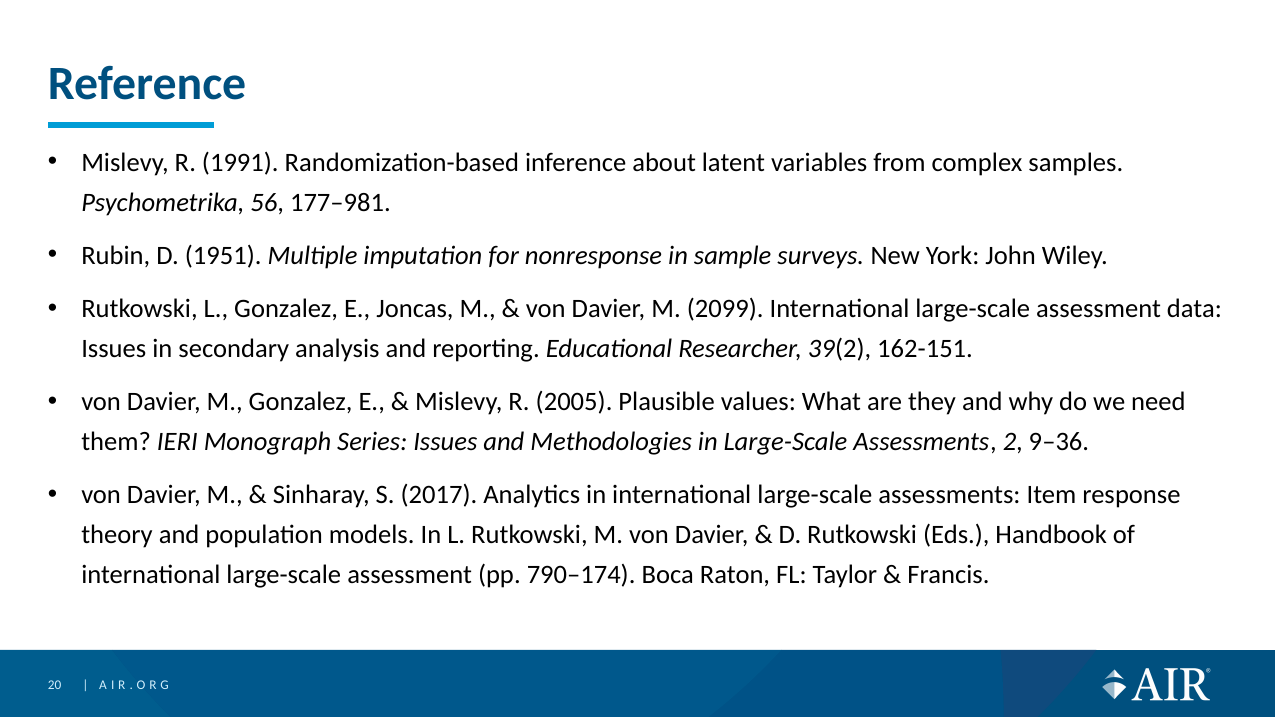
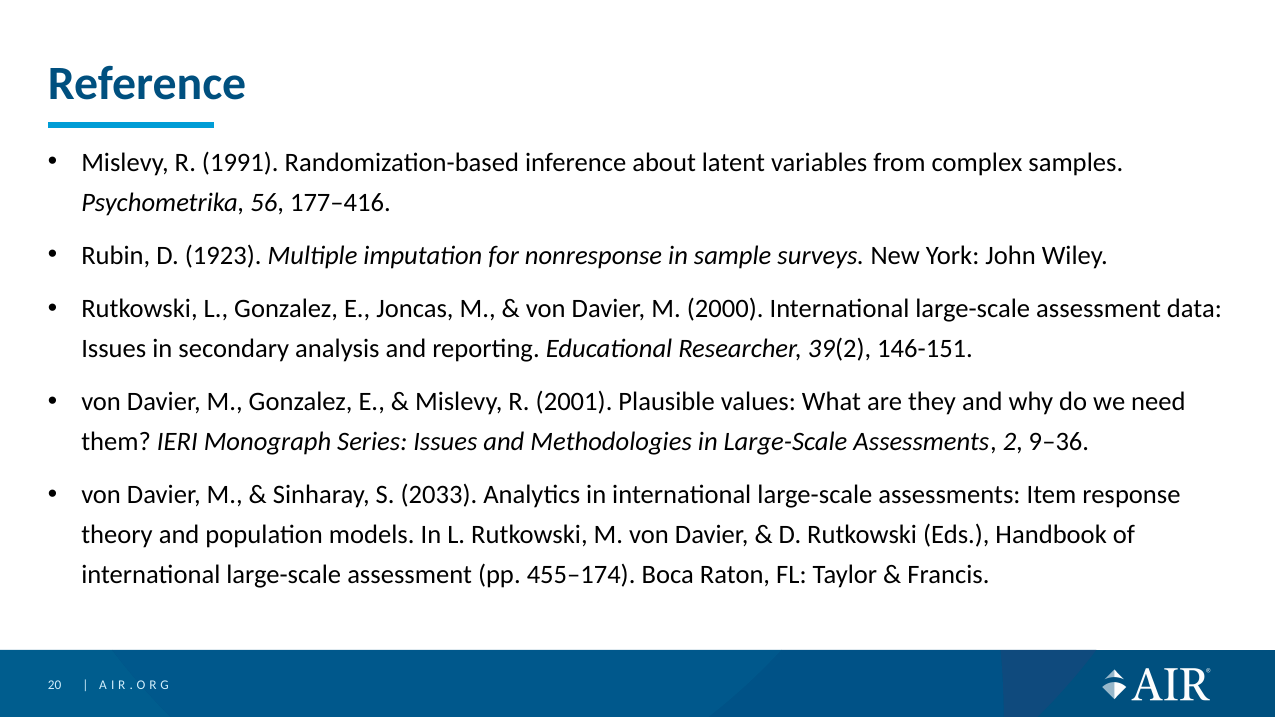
177–981: 177–981 -> 177–416 (340, 202)
1951: 1951 -> 1923 (223, 256)
2099: 2099 -> 2000 (725, 309)
162-151: 162-151 -> 146-151 (925, 349)
2005: 2005 -> 2001 (574, 402)
2017: 2017 -> 2033 (439, 495)
790–174: 790–174 -> 455–174 (581, 575)
